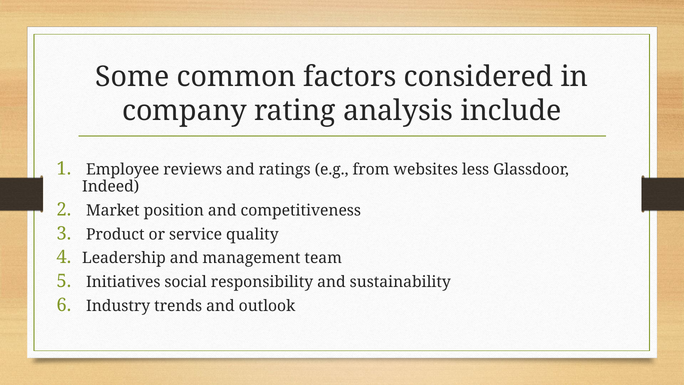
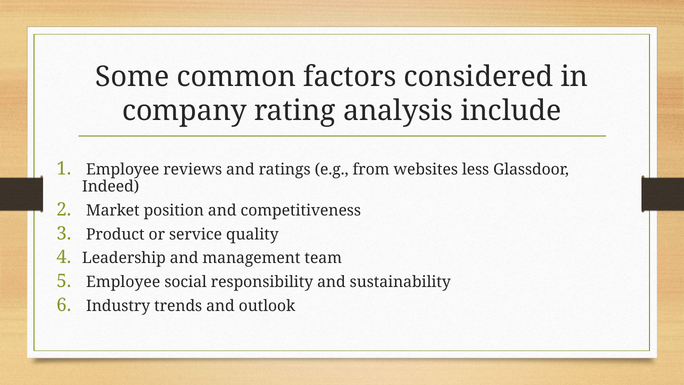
Initiatives: Initiatives -> Employee (123, 282)
